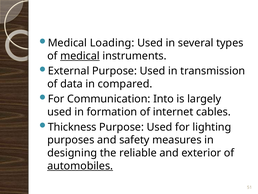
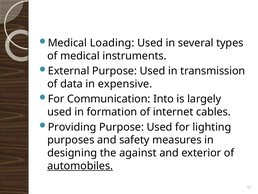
medical underline: present -> none (80, 56)
compared: compared -> expensive (125, 84)
Thickness: Thickness -> Providing (72, 127)
reliable: reliable -> against (138, 153)
